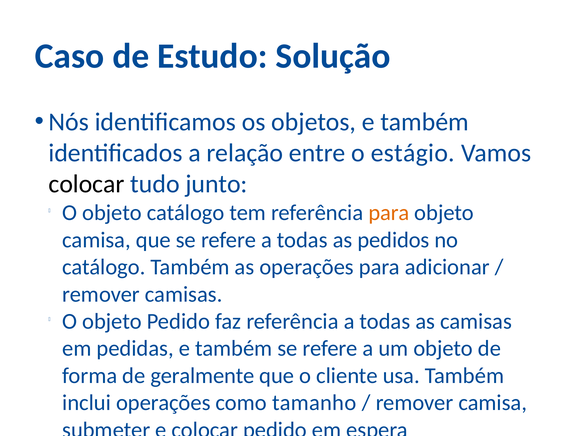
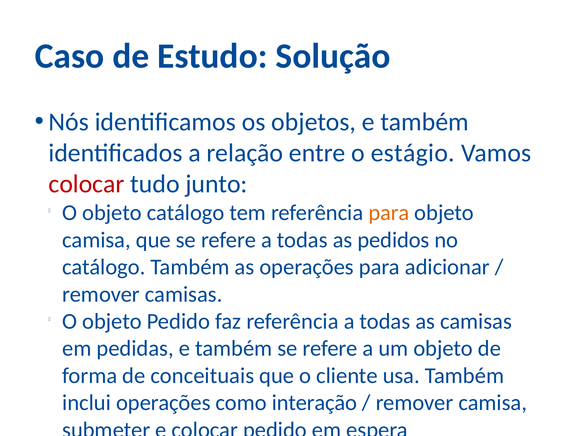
colocar colour: black -> red (86, 184)
geralmente: geralmente -> conceituais (202, 375)
tamanho: tamanho -> interação (314, 403)
